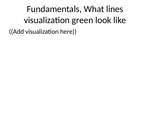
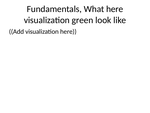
What lines: lines -> here (115, 9)
